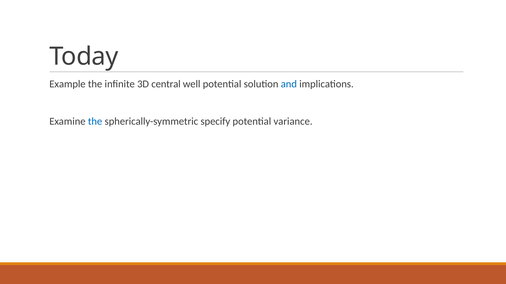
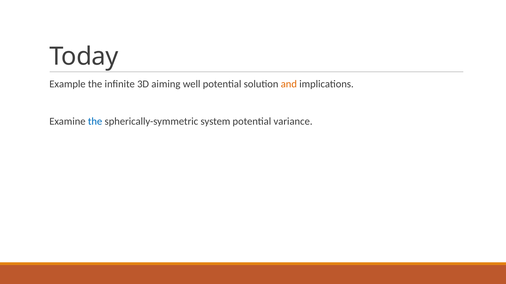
central: central -> aiming (166, 84)
and colour: blue -> orange (289, 84)
specify: specify -> system (215, 122)
